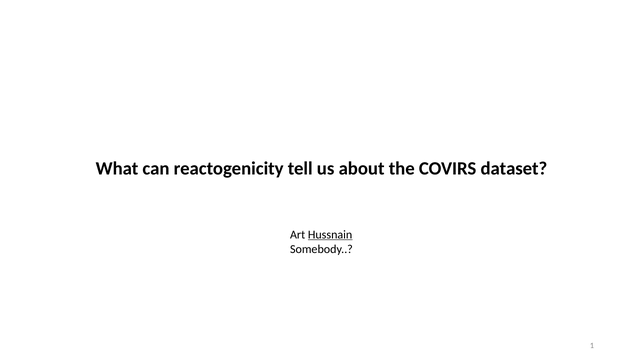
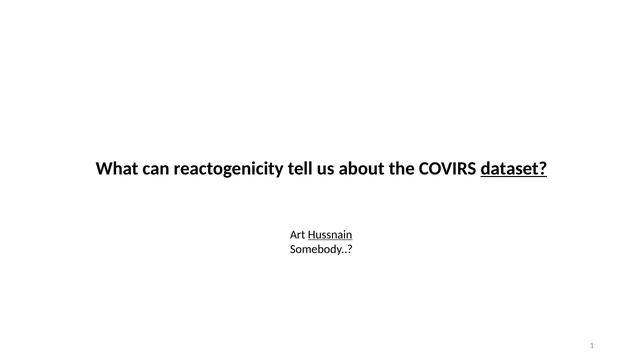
dataset underline: none -> present (514, 168)
